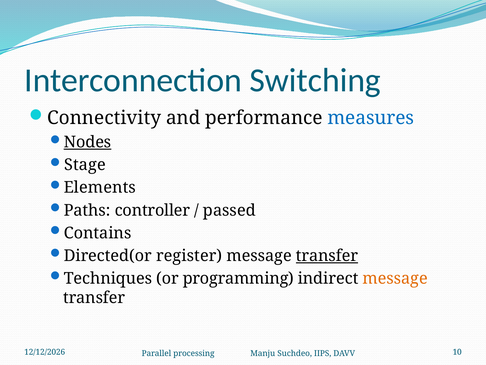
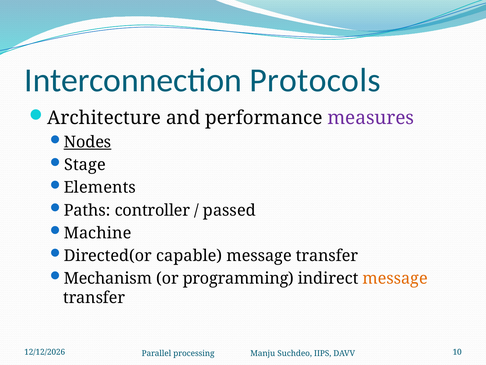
Switching: Switching -> Protocols (315, 80)
Connectivity: Connectivity -> Architecture (104, 118)
measures colour: blue -> purple (371, 118)
Contains: Contains -> Machine (98, 233)
register: register -> capable (189, 255)
transfer underline: present -> none (327, 255)
Techniques: Techniques -> Mechanism (108, 278)
